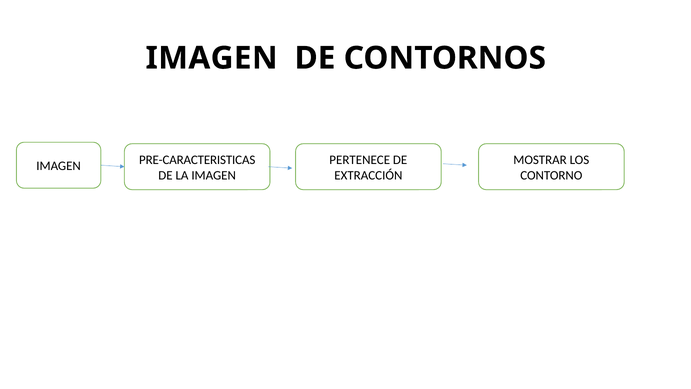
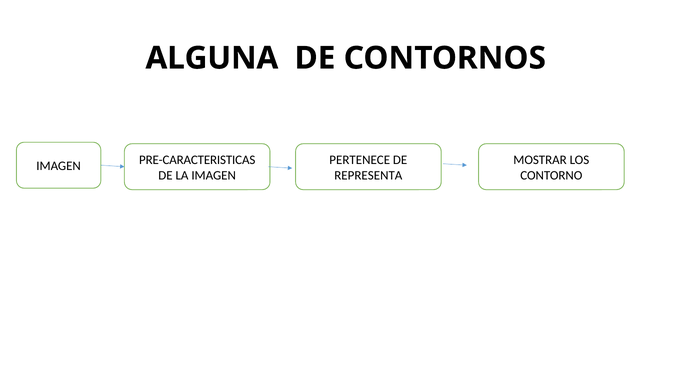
IMAGEN: IMAGEN -> ALGUNA (212, 58)
EXTRACCIÓN: EXTRACCIÓN -> REPRESENTA (368, 175)
